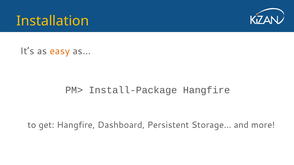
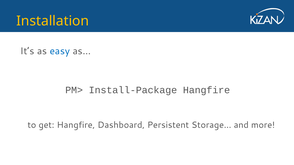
easy colour: orange -> blue (60, 51)
